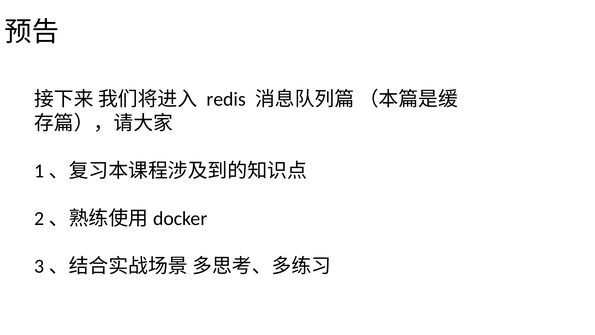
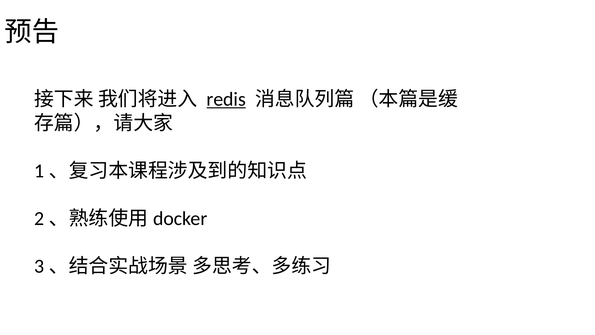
redis underline: none -> present (226, 99)
